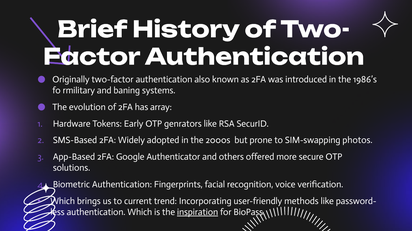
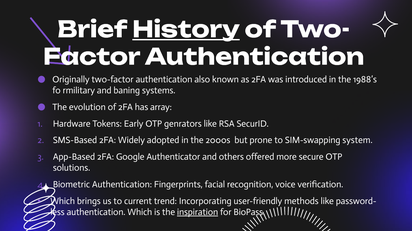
History underline: none -> present (186, 30)
1986’s: 1986’s -> 1988’s (365, 80)
photos: photos -> system (357, 141)
